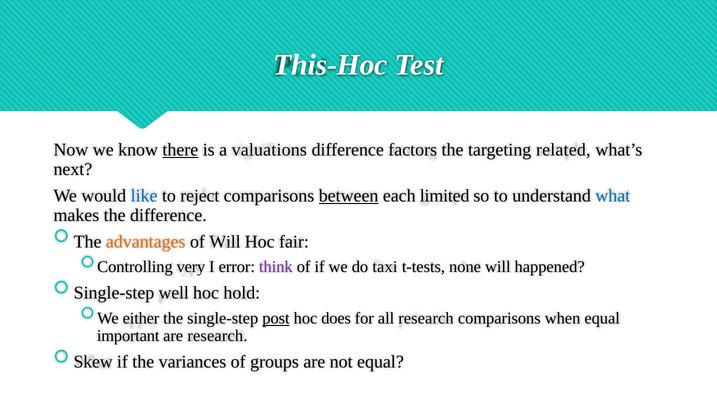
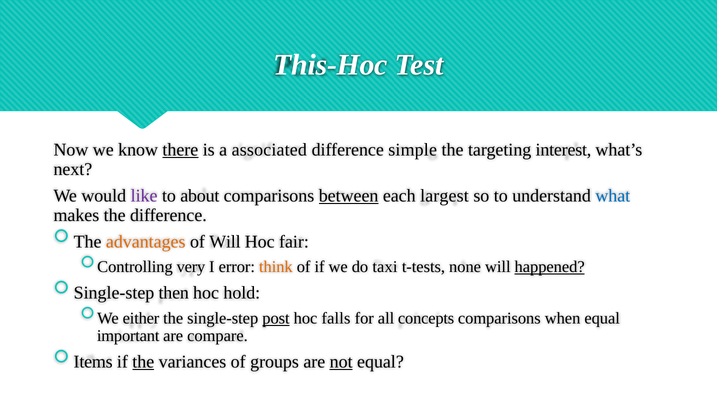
valuations: valuations -> associated (269, 150)
factors: factors -> simple (413, 150)
related: related -> interest (563, 150)
like colour: blue -> purple (144, 196)
reject: reject -> about (200, 196)
limited: limited -> largest (444, 196)
think colour: purple -> orange (276, 267)
happened underline: none -> present (550, 267)
well: well -> then (174, 293)
does: does -> falls (336, 318)
all research: research -> concepts (426, 318)
are research: research -> compare (218, 336)
Skew: Skew -> Items (93, 362)
the underline: none -> present (143, 362)
not underline: none -> present (341, 362)
